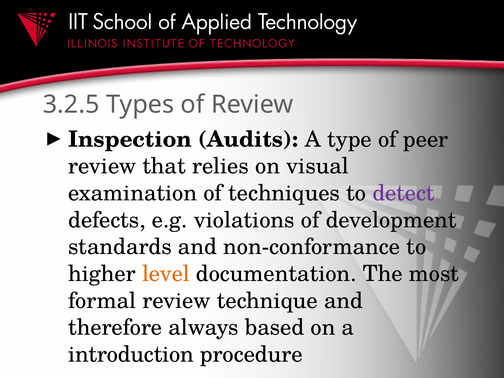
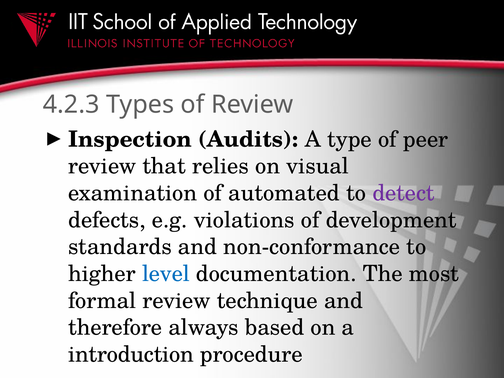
3.2.5: 3.2.5 -> 4.2.3 (71, 105)
techniques: techniques -> automated (284, 193)
level colour: orange -> blue (166, 274)
